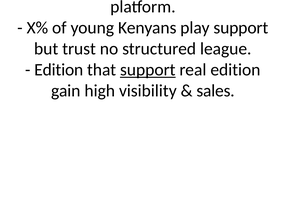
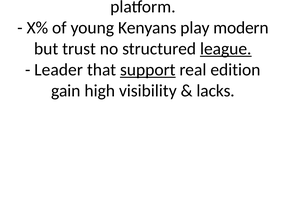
play support: support -> modern (241, 28)
league underline: none -> present (226, 49)
Edition: Edition -> Leader (59, 70)
sales: sales -> lacks (216, 91)
